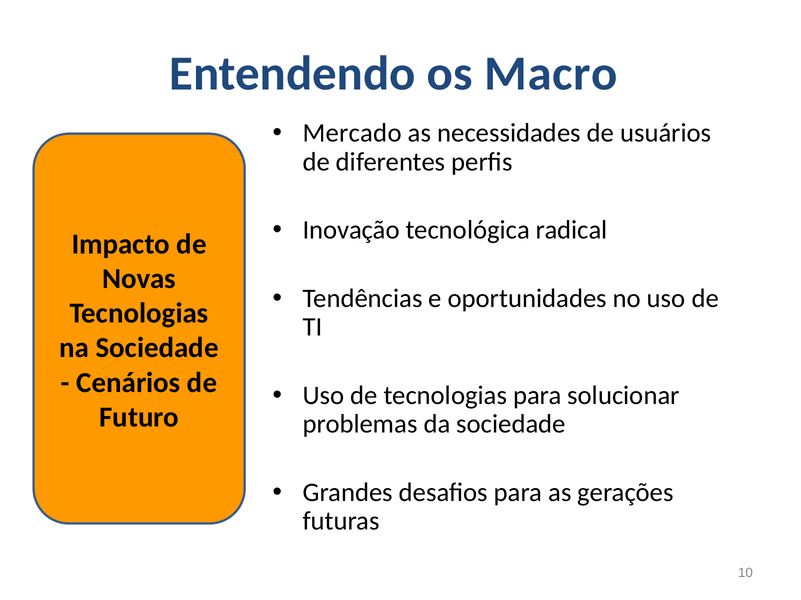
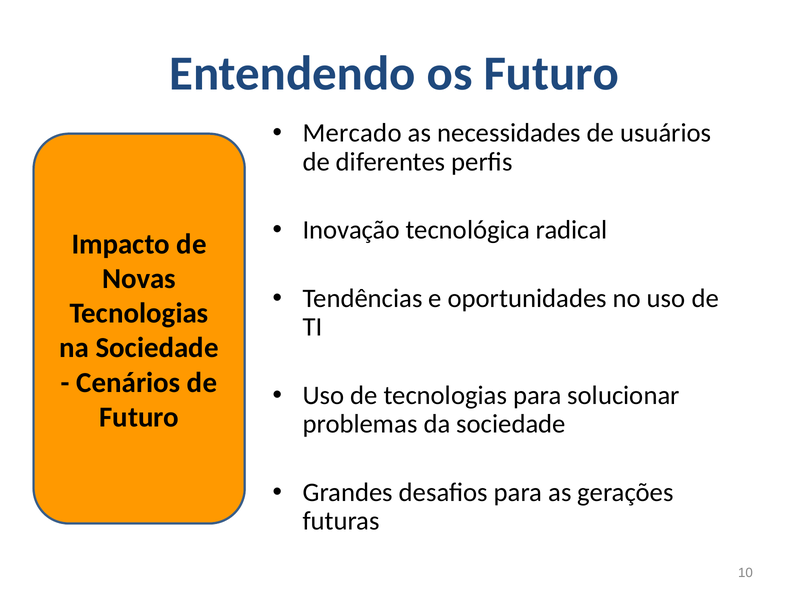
os Macro: Macro -> Futuro (551, 74)
